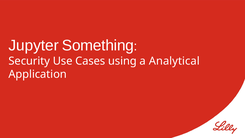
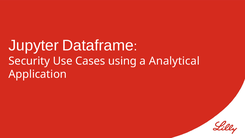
Something: Something -> Dataframe (98, 45)
